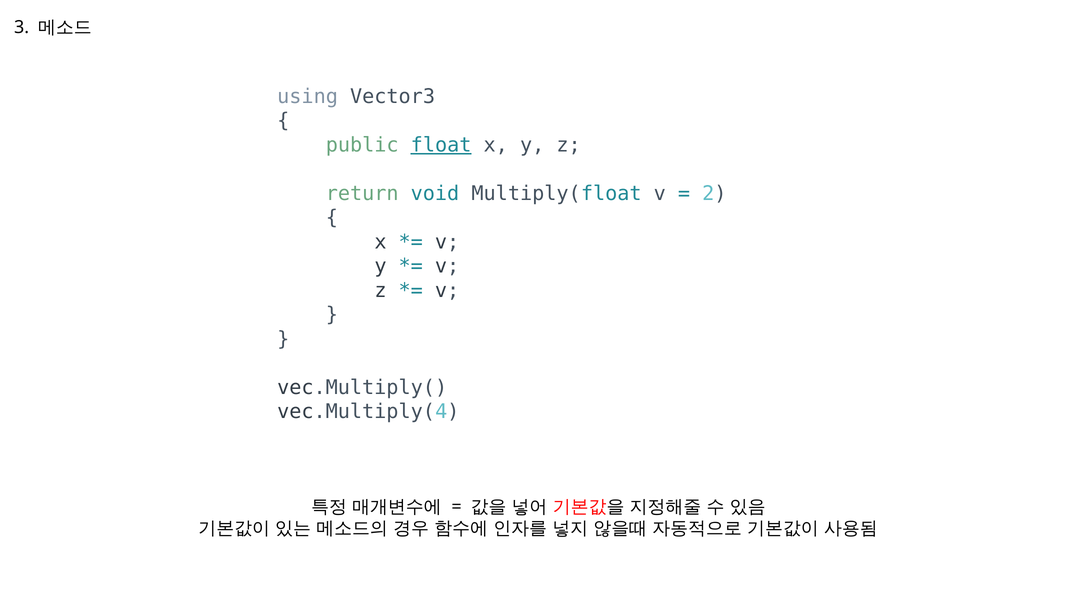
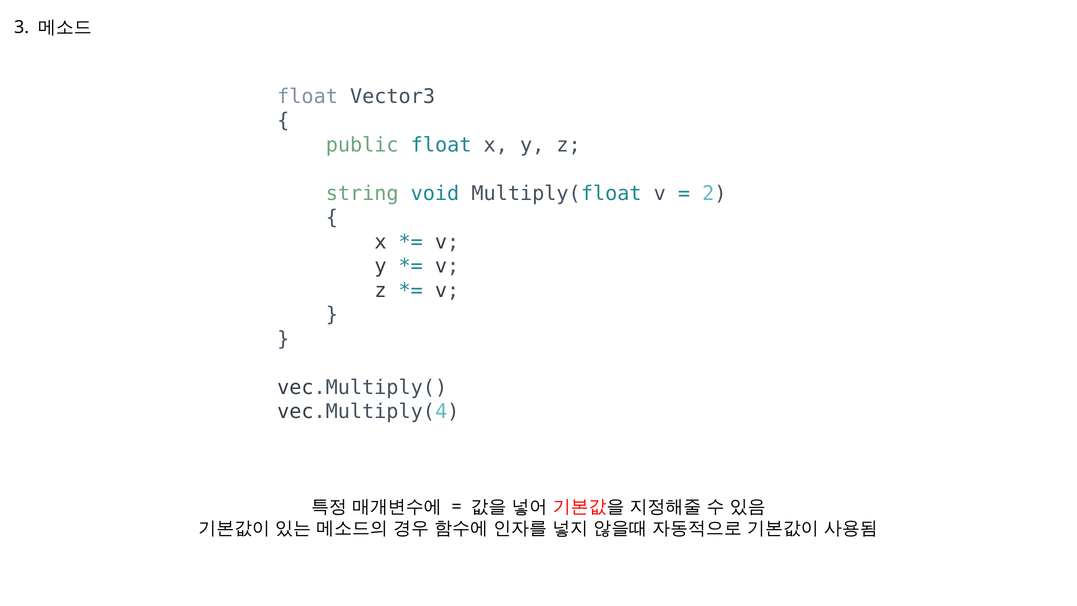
using: using -> float (308, 97)
float underline: present -> none (441, 145)
return: return -> string (362, 193)
